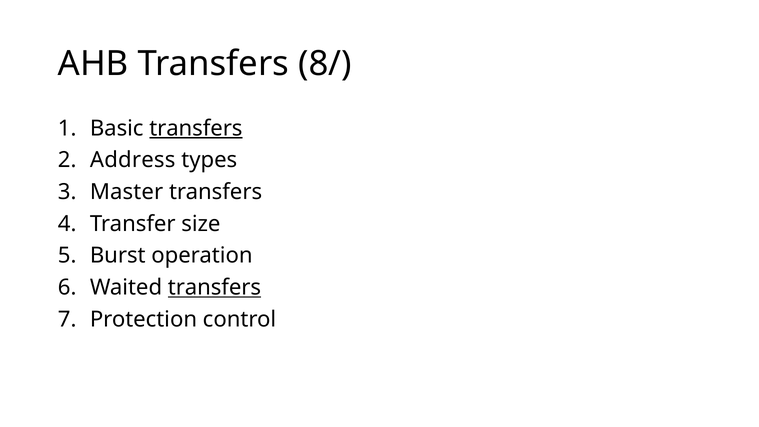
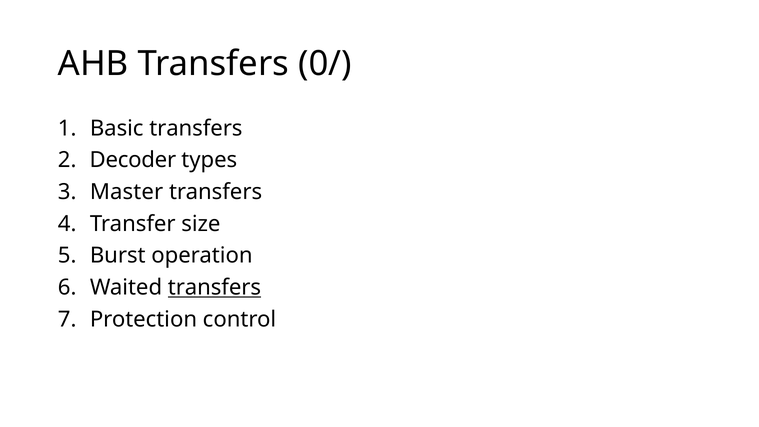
8/: 8/ -> 0/ (325, 64)
transfers underline: present -> none (196, 128)
Address: Address -> Decoder (133, 160)
